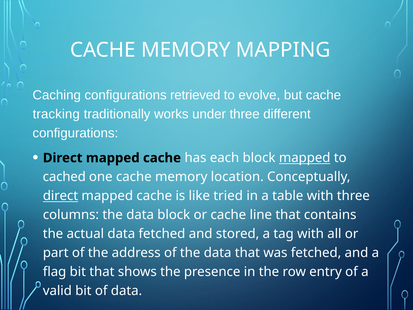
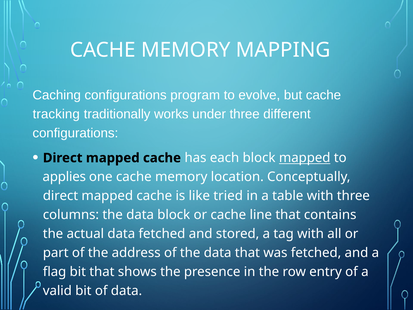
retrieved: retrieved -> program (195, 95)
cached: cached -> applies (64, 177)
direct underline: present -> none (60, 196)
